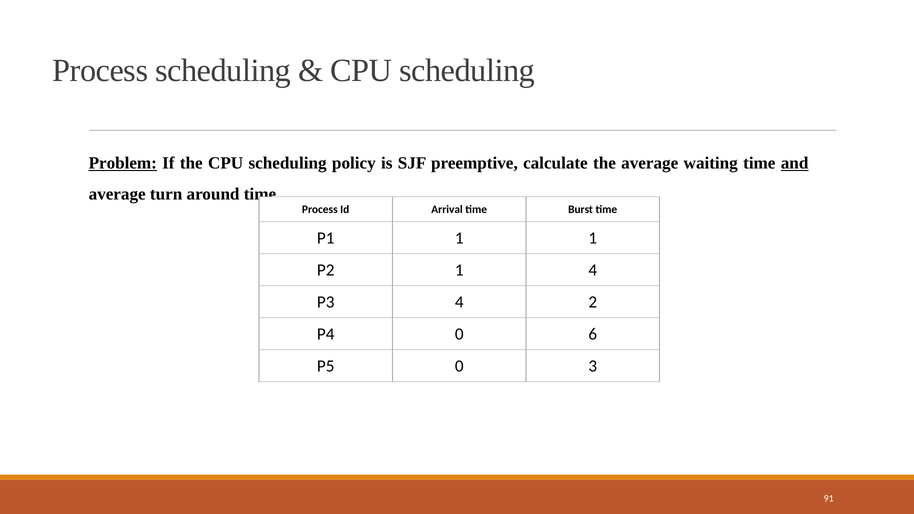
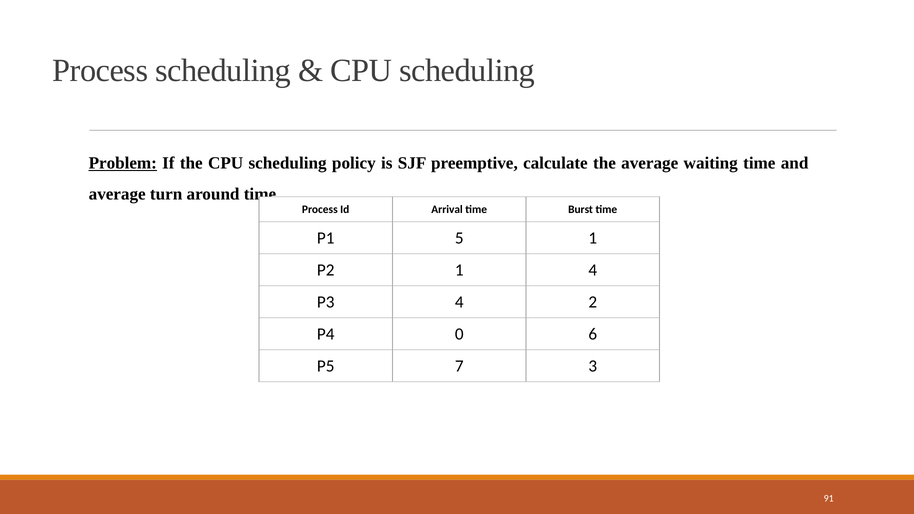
and underline: present -> none (795, 163)
P1 1: 1 -> 5 (459, 238)
P5 0: 0 -> 7 (459, 366)
